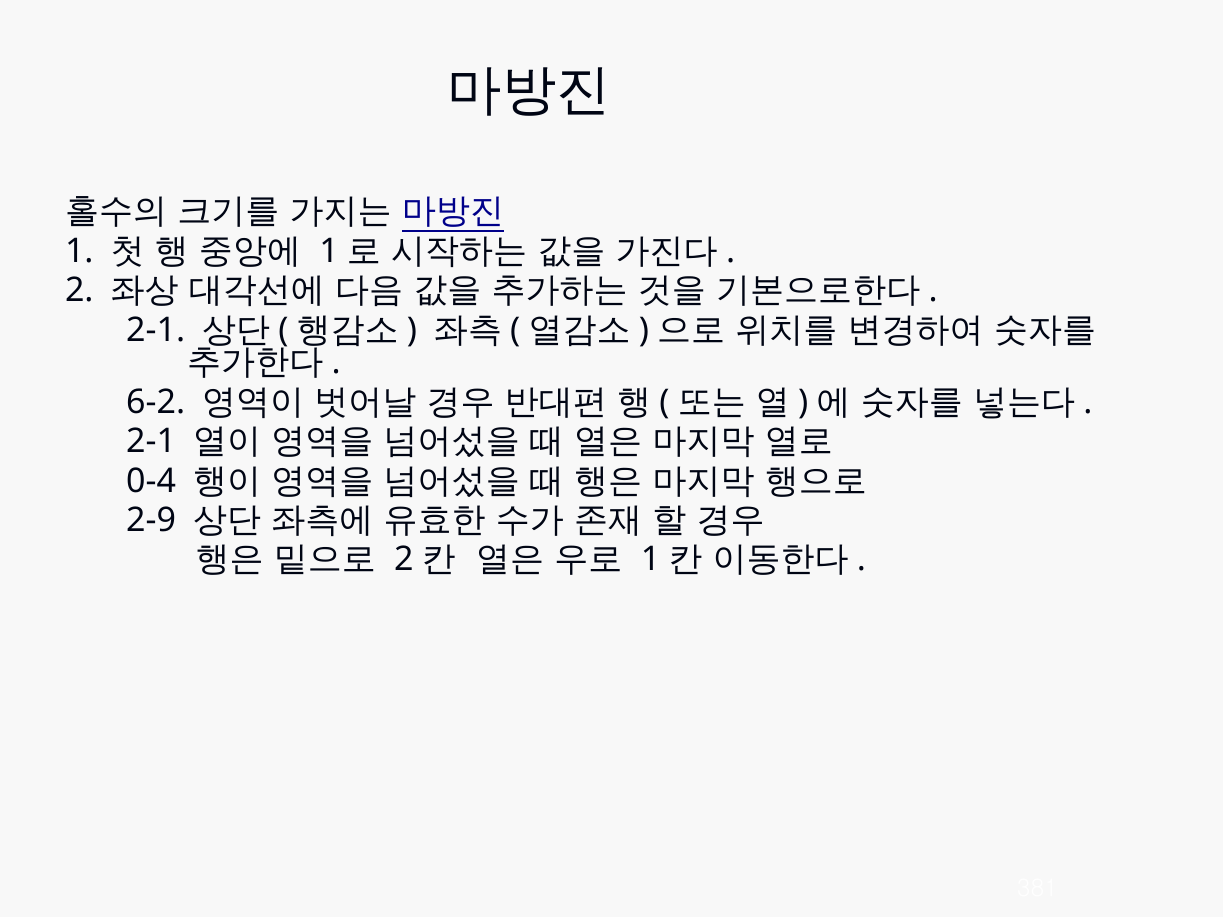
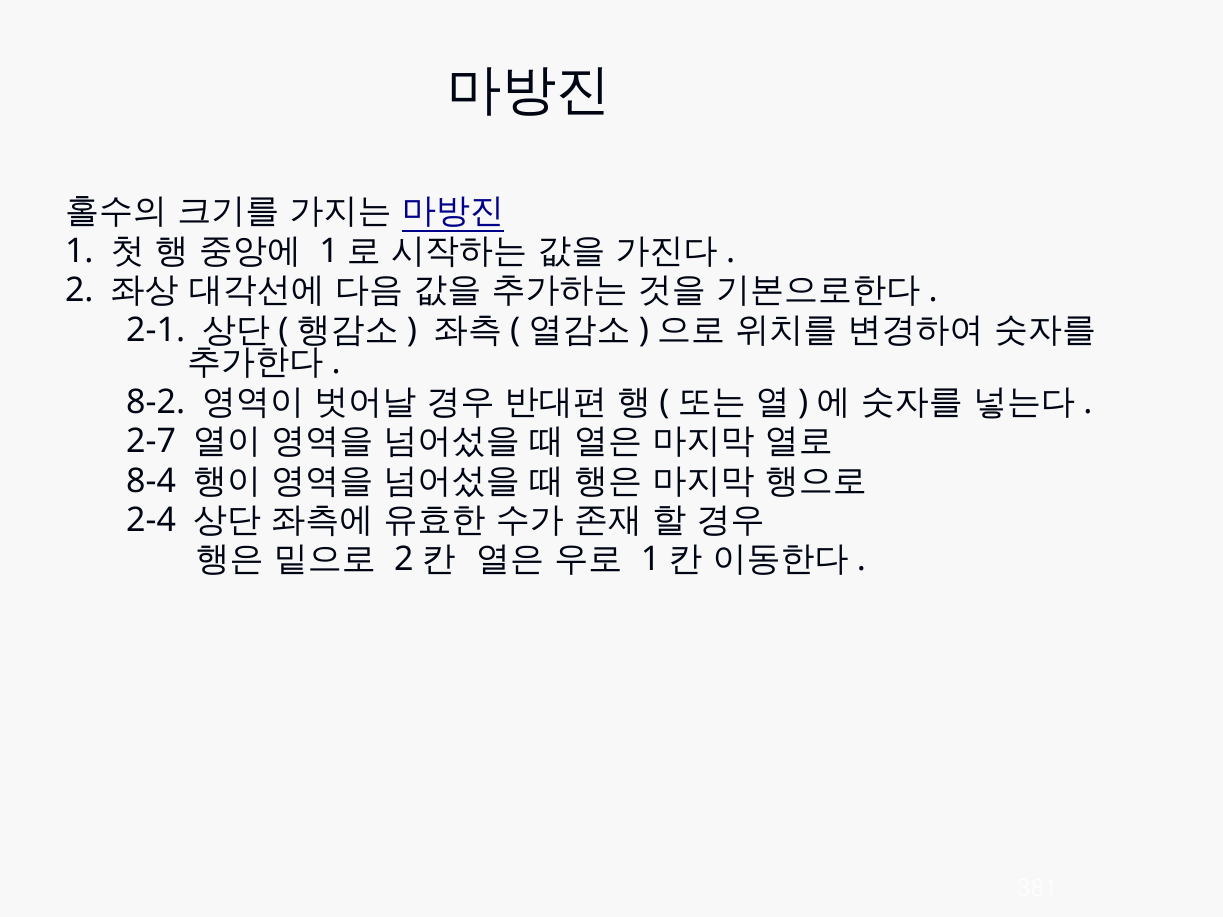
6-2: 6-2 -> 8-2 (156, 402)
2-1: 2-1 -> 2-7 (151, 442)
0-4: 0-4 -> 8-4 (151, 481)
2-9: 2-9 -> 2-4 (151, 520)
